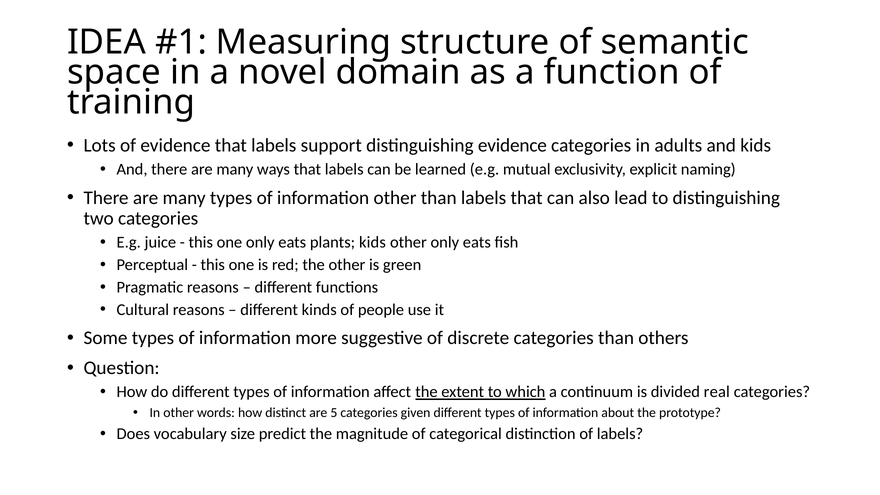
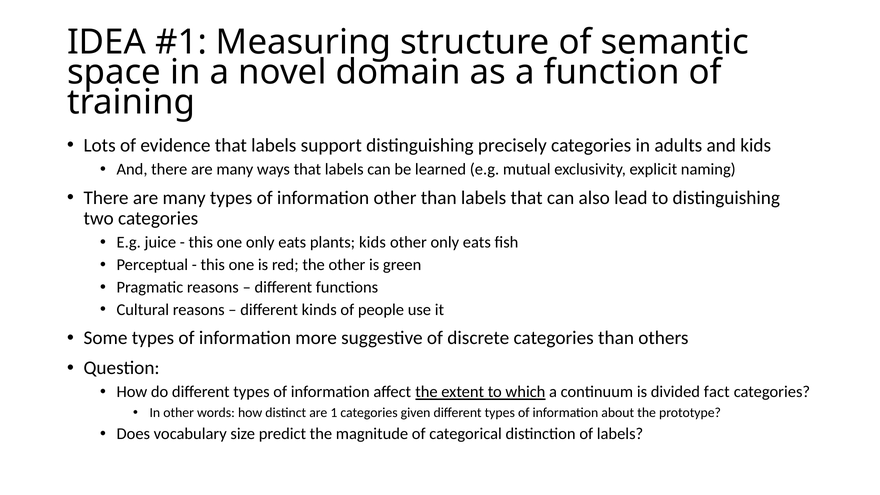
distinguishing evidence: evidence -> precisely (512, 145)
real: real -> fact (717, 392)
5: 5 -> 1 (334, 413)
